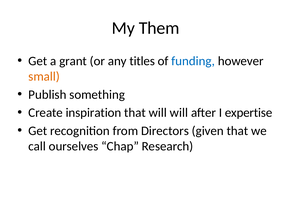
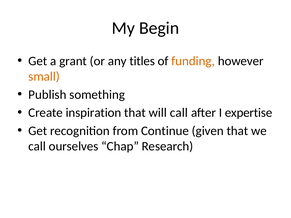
Them: Them -> Begin (159, 28)
funding colour: blue -> orange (193, 61)
will will: will -> call (179, 113)
Directors: Directors -> Continue (165, 131)
